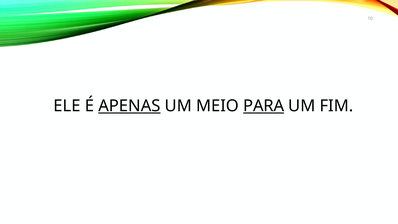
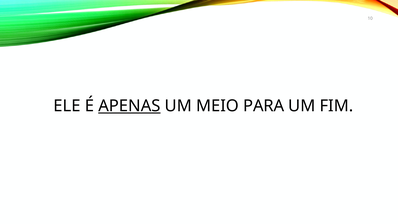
PARA underline: present -> none (264, 106)
